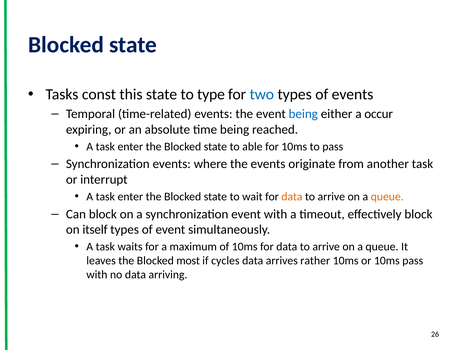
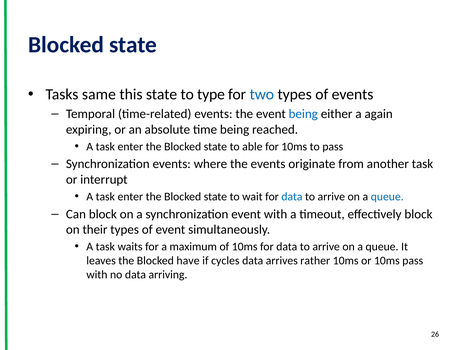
const: const -> same (99, 94)
occur: occur -> again (379, 114)
data colour: orange -> blue (292, 197)
queue colour: orange -> blue (387, 197)
itself: itself -> their (95, 230)
most: most -> have (188, 261)
